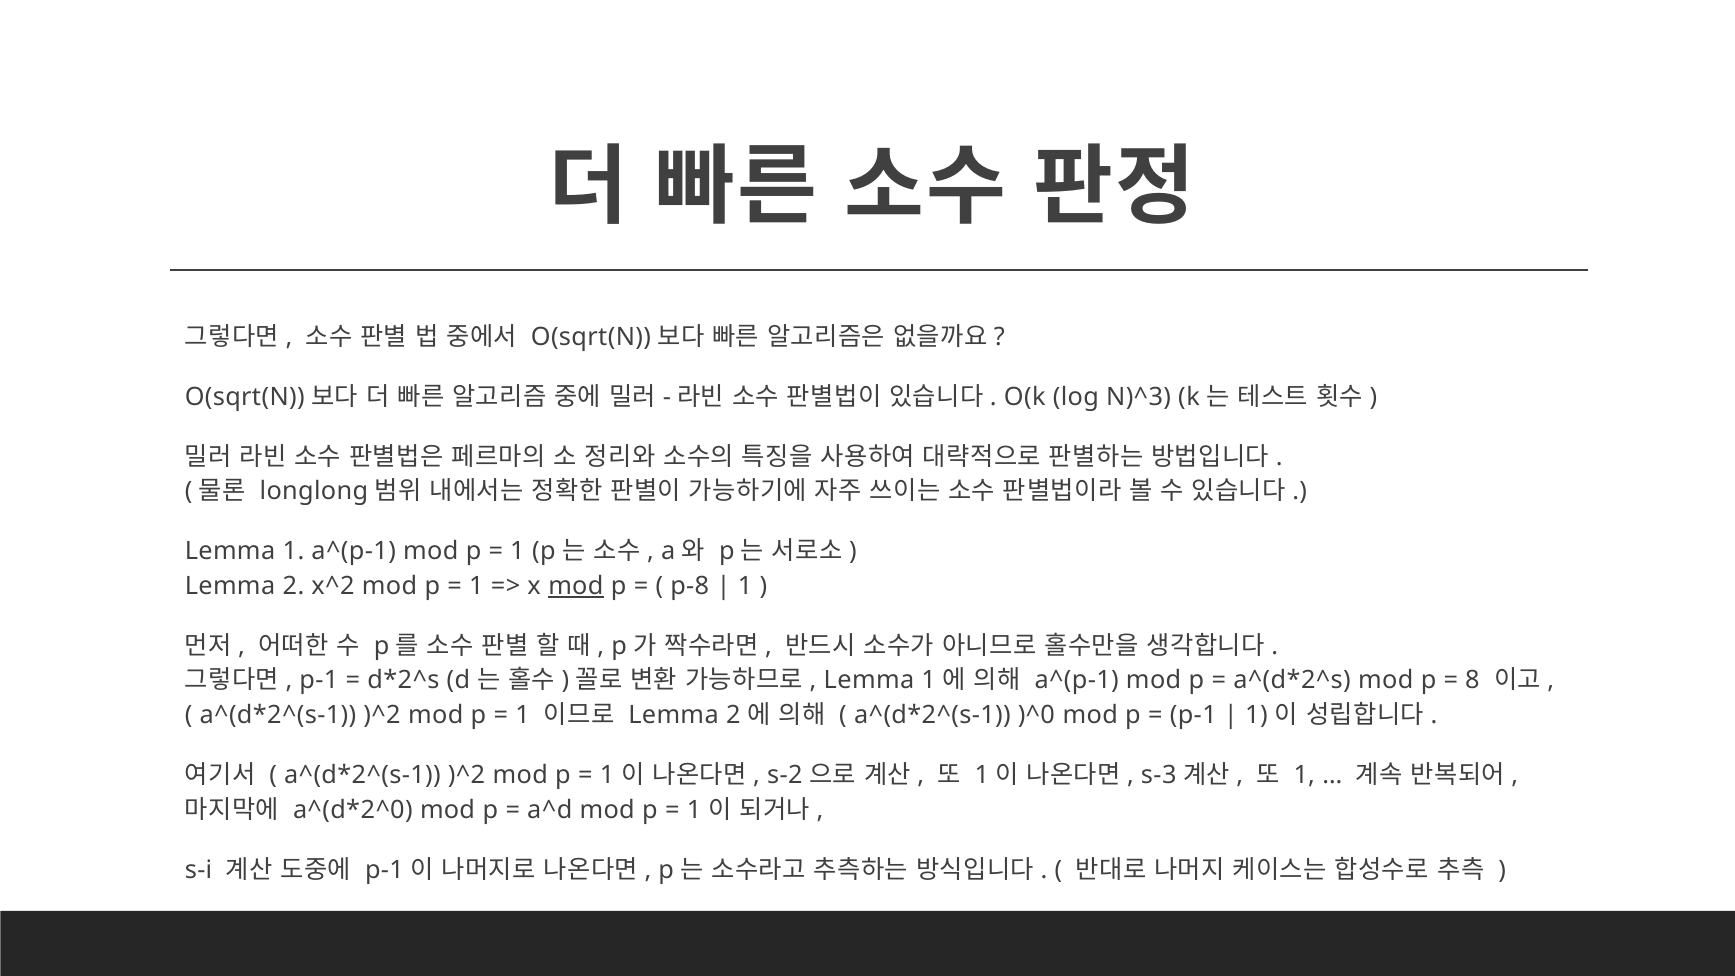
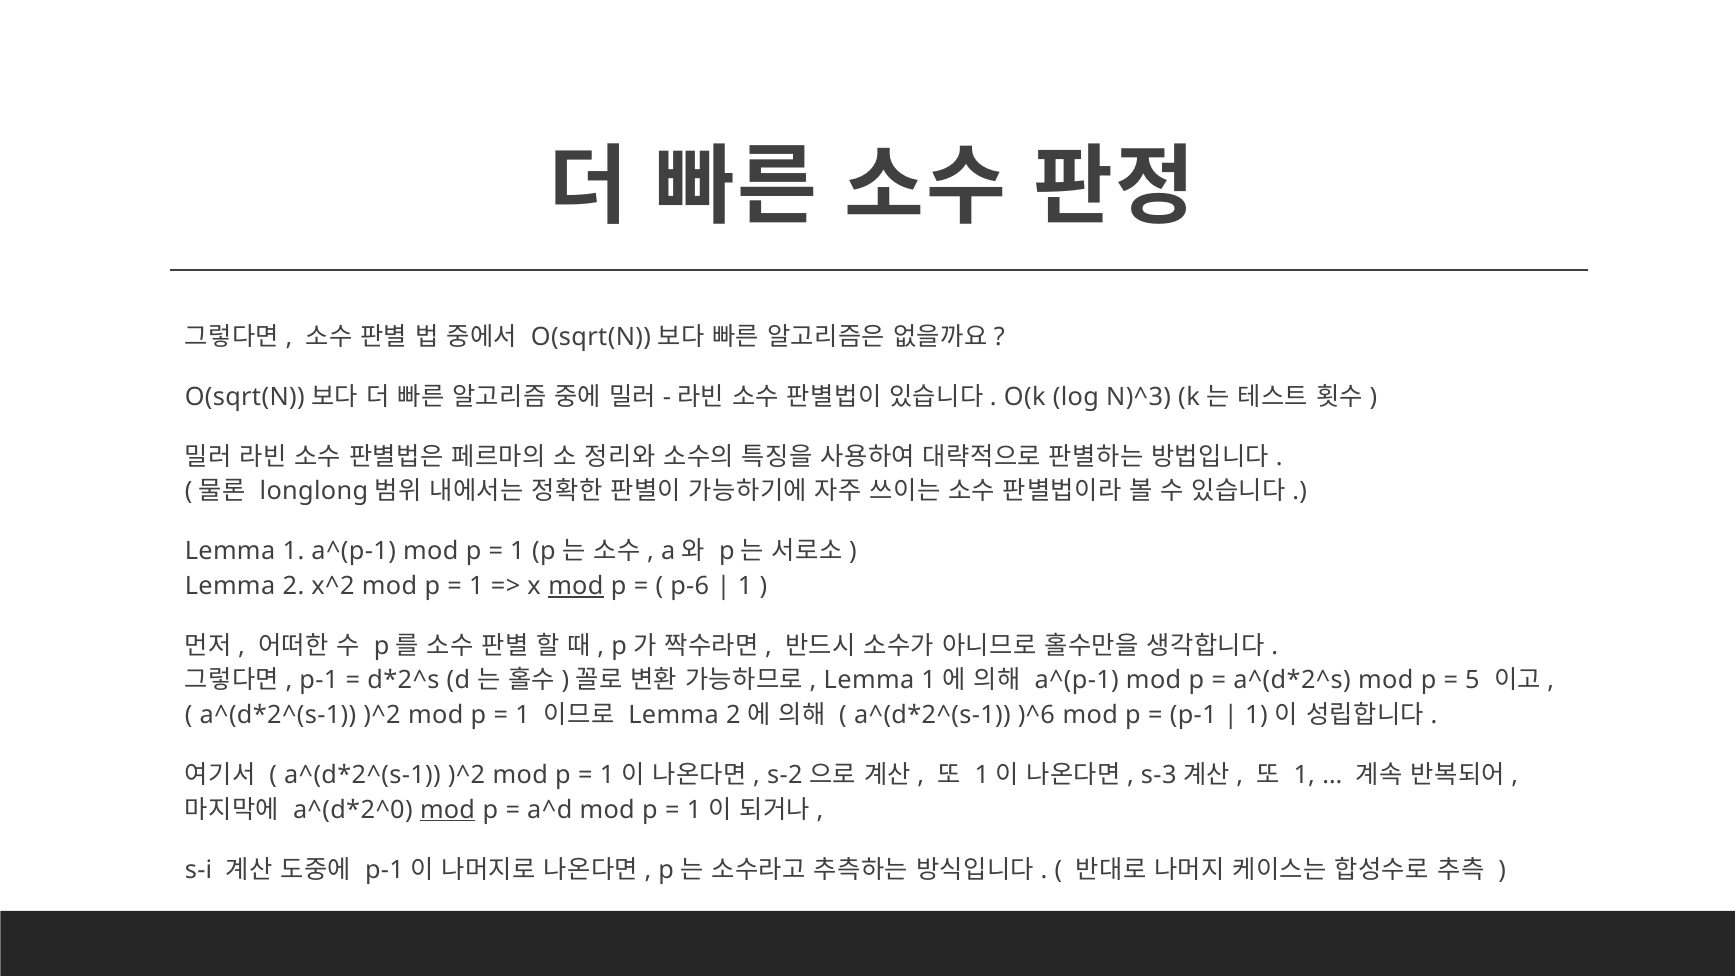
p-8: p-8 -> p-6 (690, 586)
8: 8 -> 5 (1472, 680)
)^0: )^0 -> )^6 (1036, 715)
mod underline: none -> present (448, 810)
